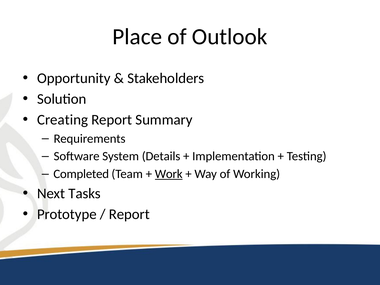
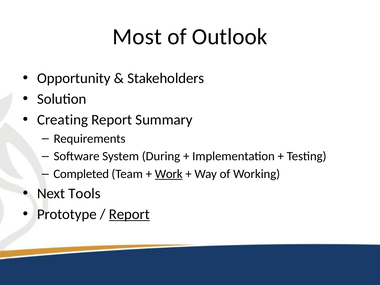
Place: Place -> Most (137, 37)
Details: Details -> During (161, 156)
Tasks: Tasks -> Tools (85, 194)
Report underline: none -> present (129, 214)
